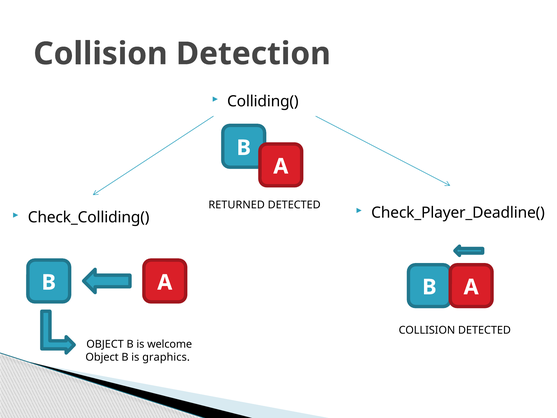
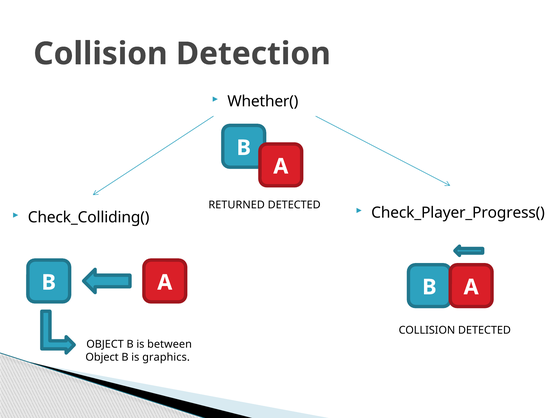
Colliding(: Colliding( -> Whether( (263, 101)
Check_Player_Deadline(: Check_Player_Deadline( -> Check_Player_Progress( (458, 213)
welcome: welcome -> between (170, 344)
